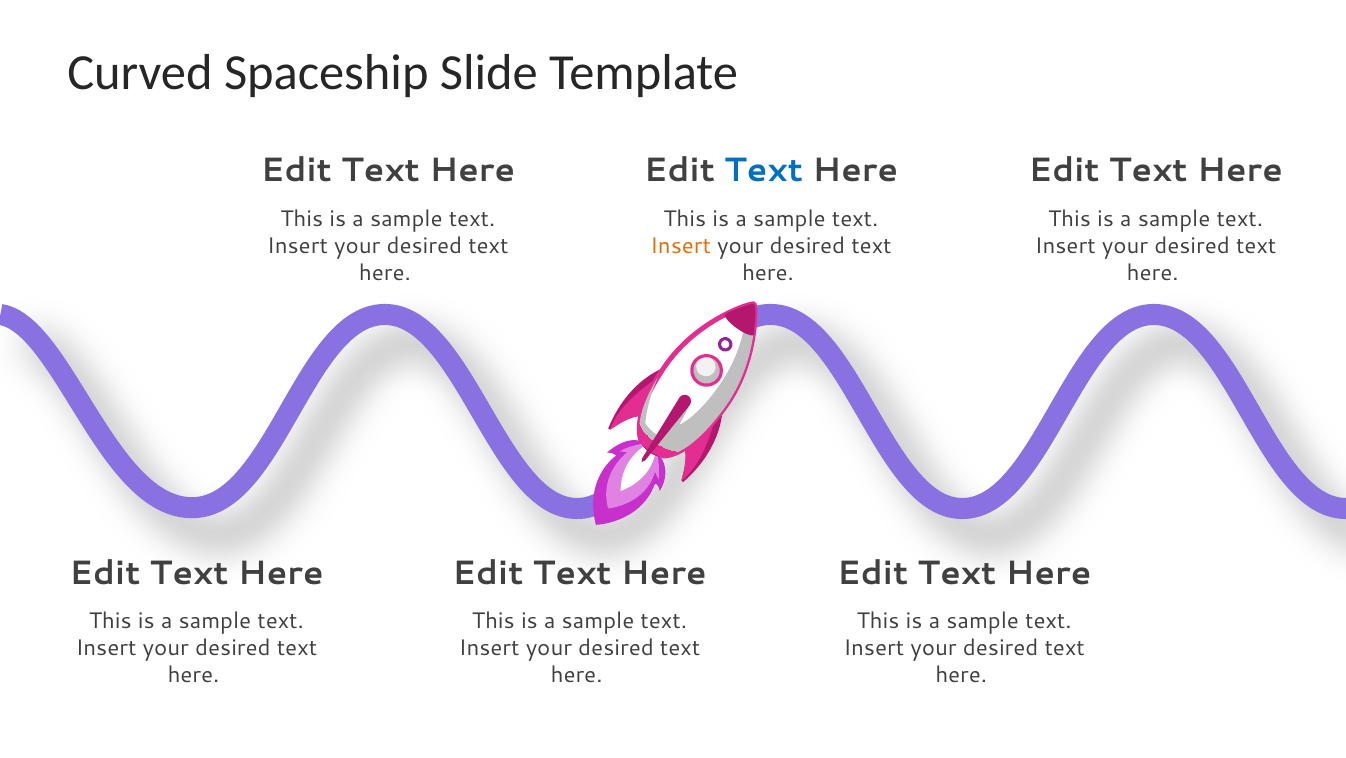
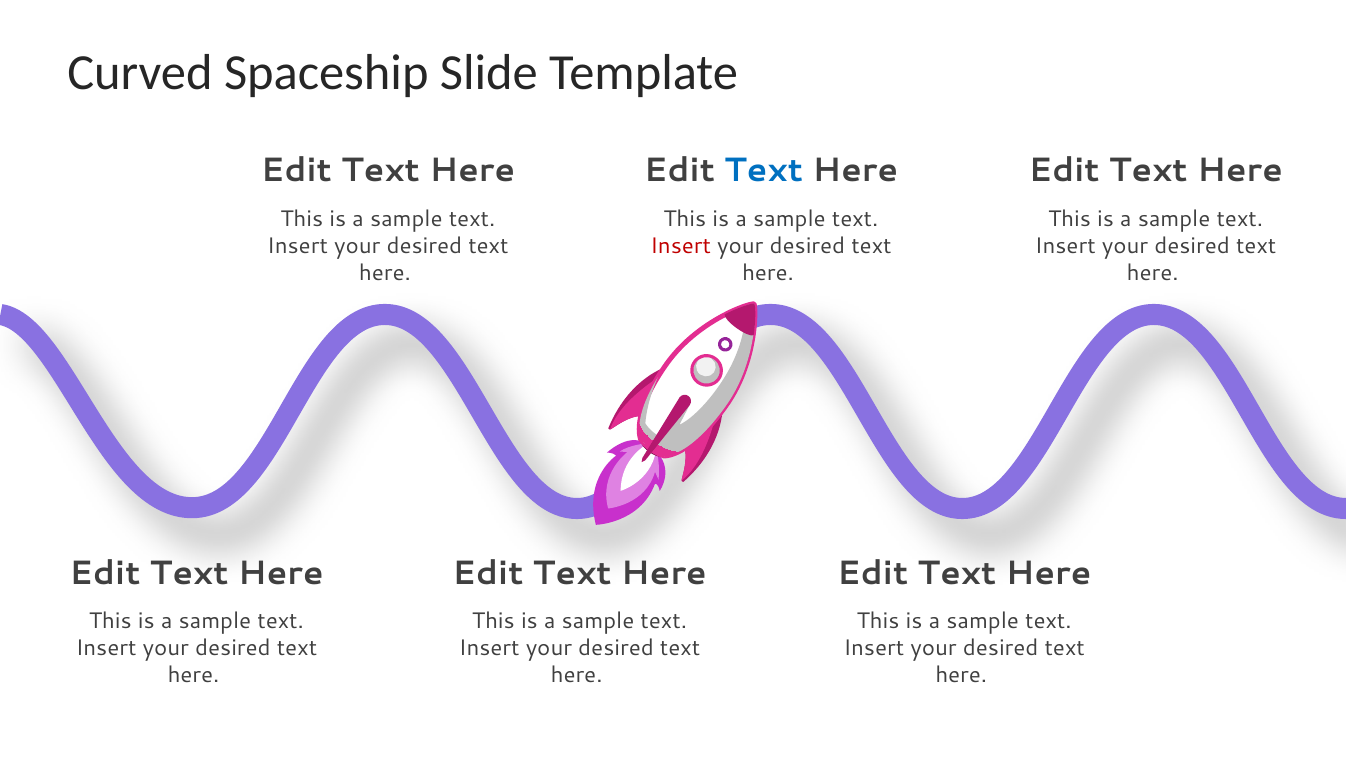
Insert colour: orange -> red (681, 246)
